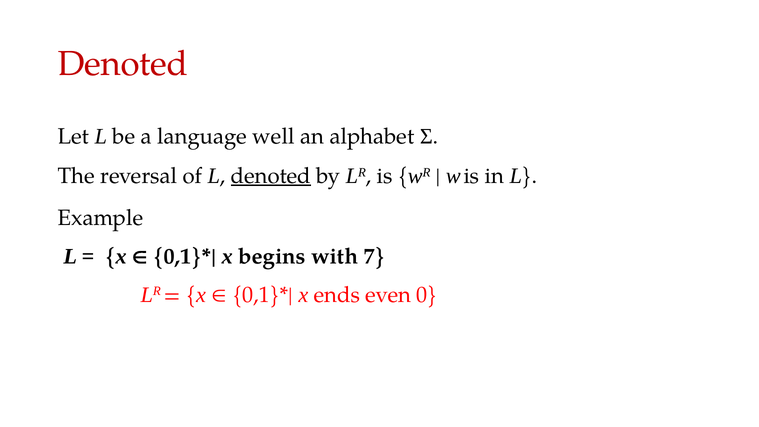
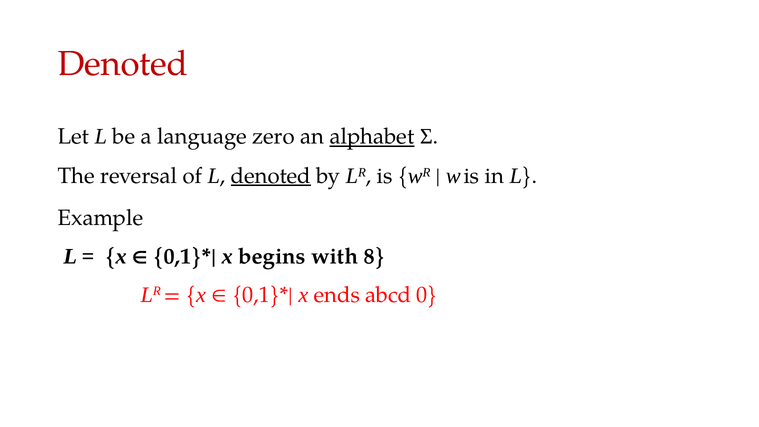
well: well -> zero (273, 137)
alphabet underline: none -> present (372, 137)
7: 7 -> 8 (374, 256)
even: even -> abcd (388, 295)
